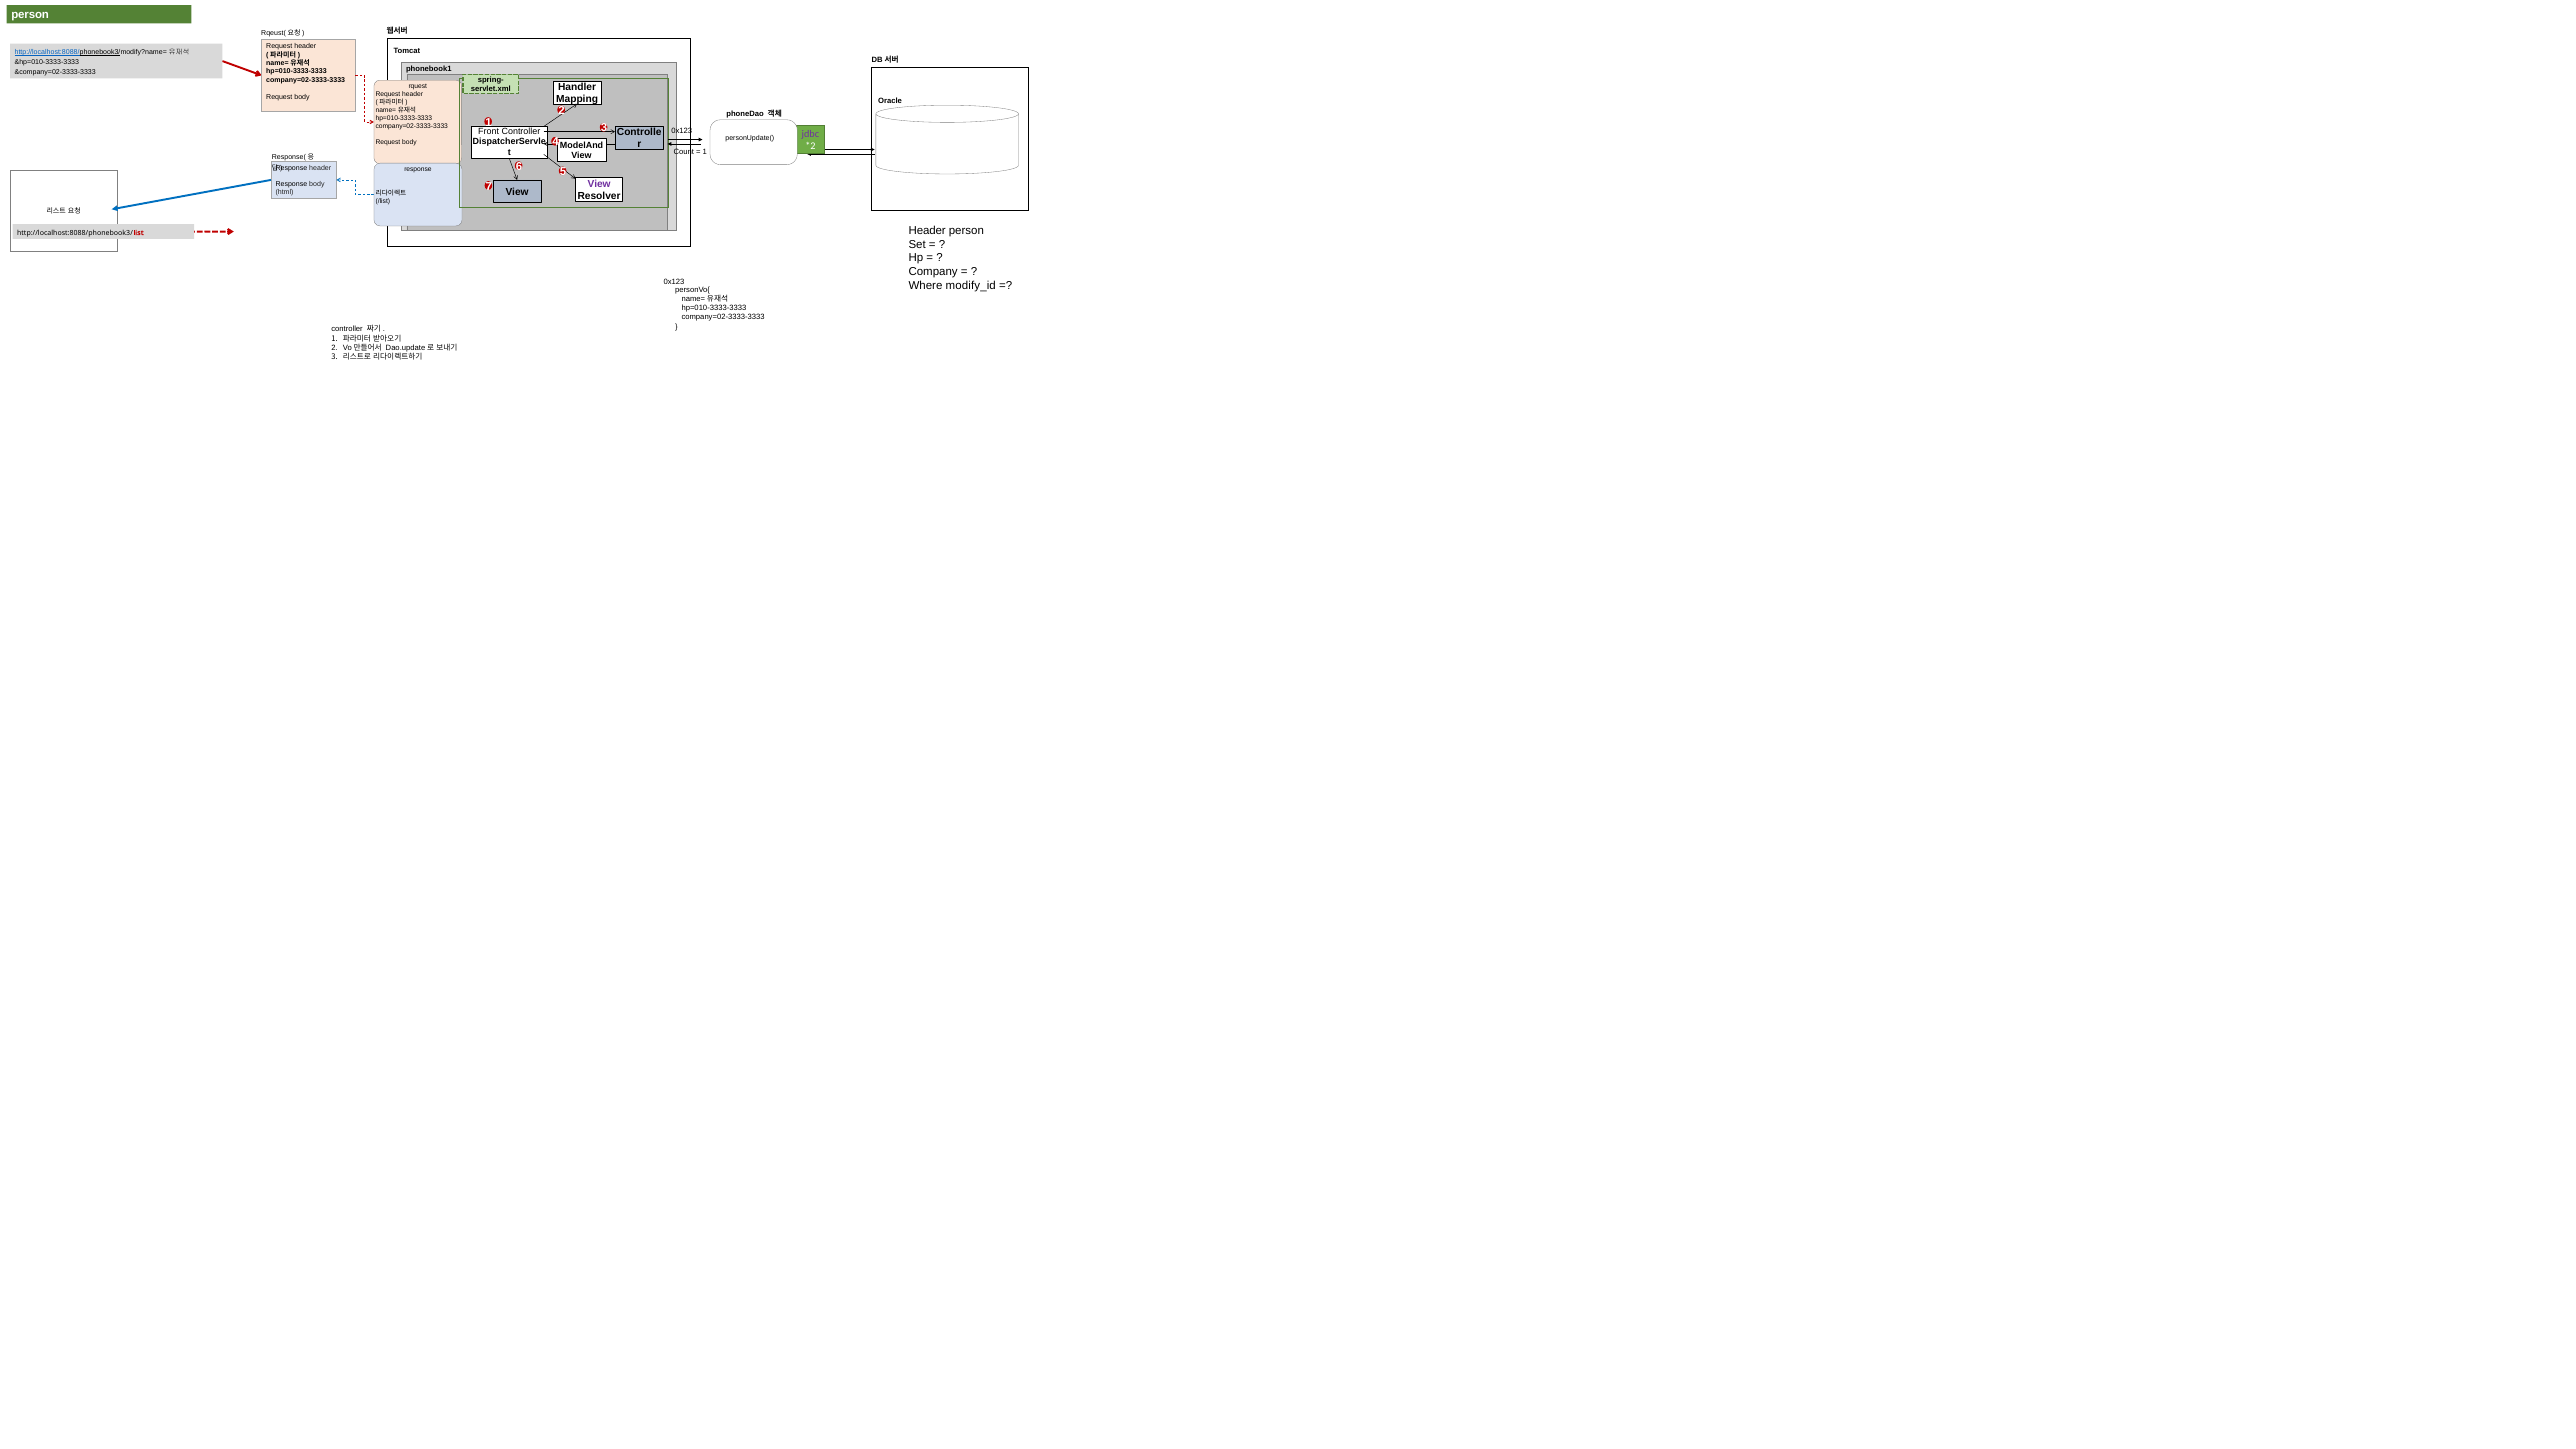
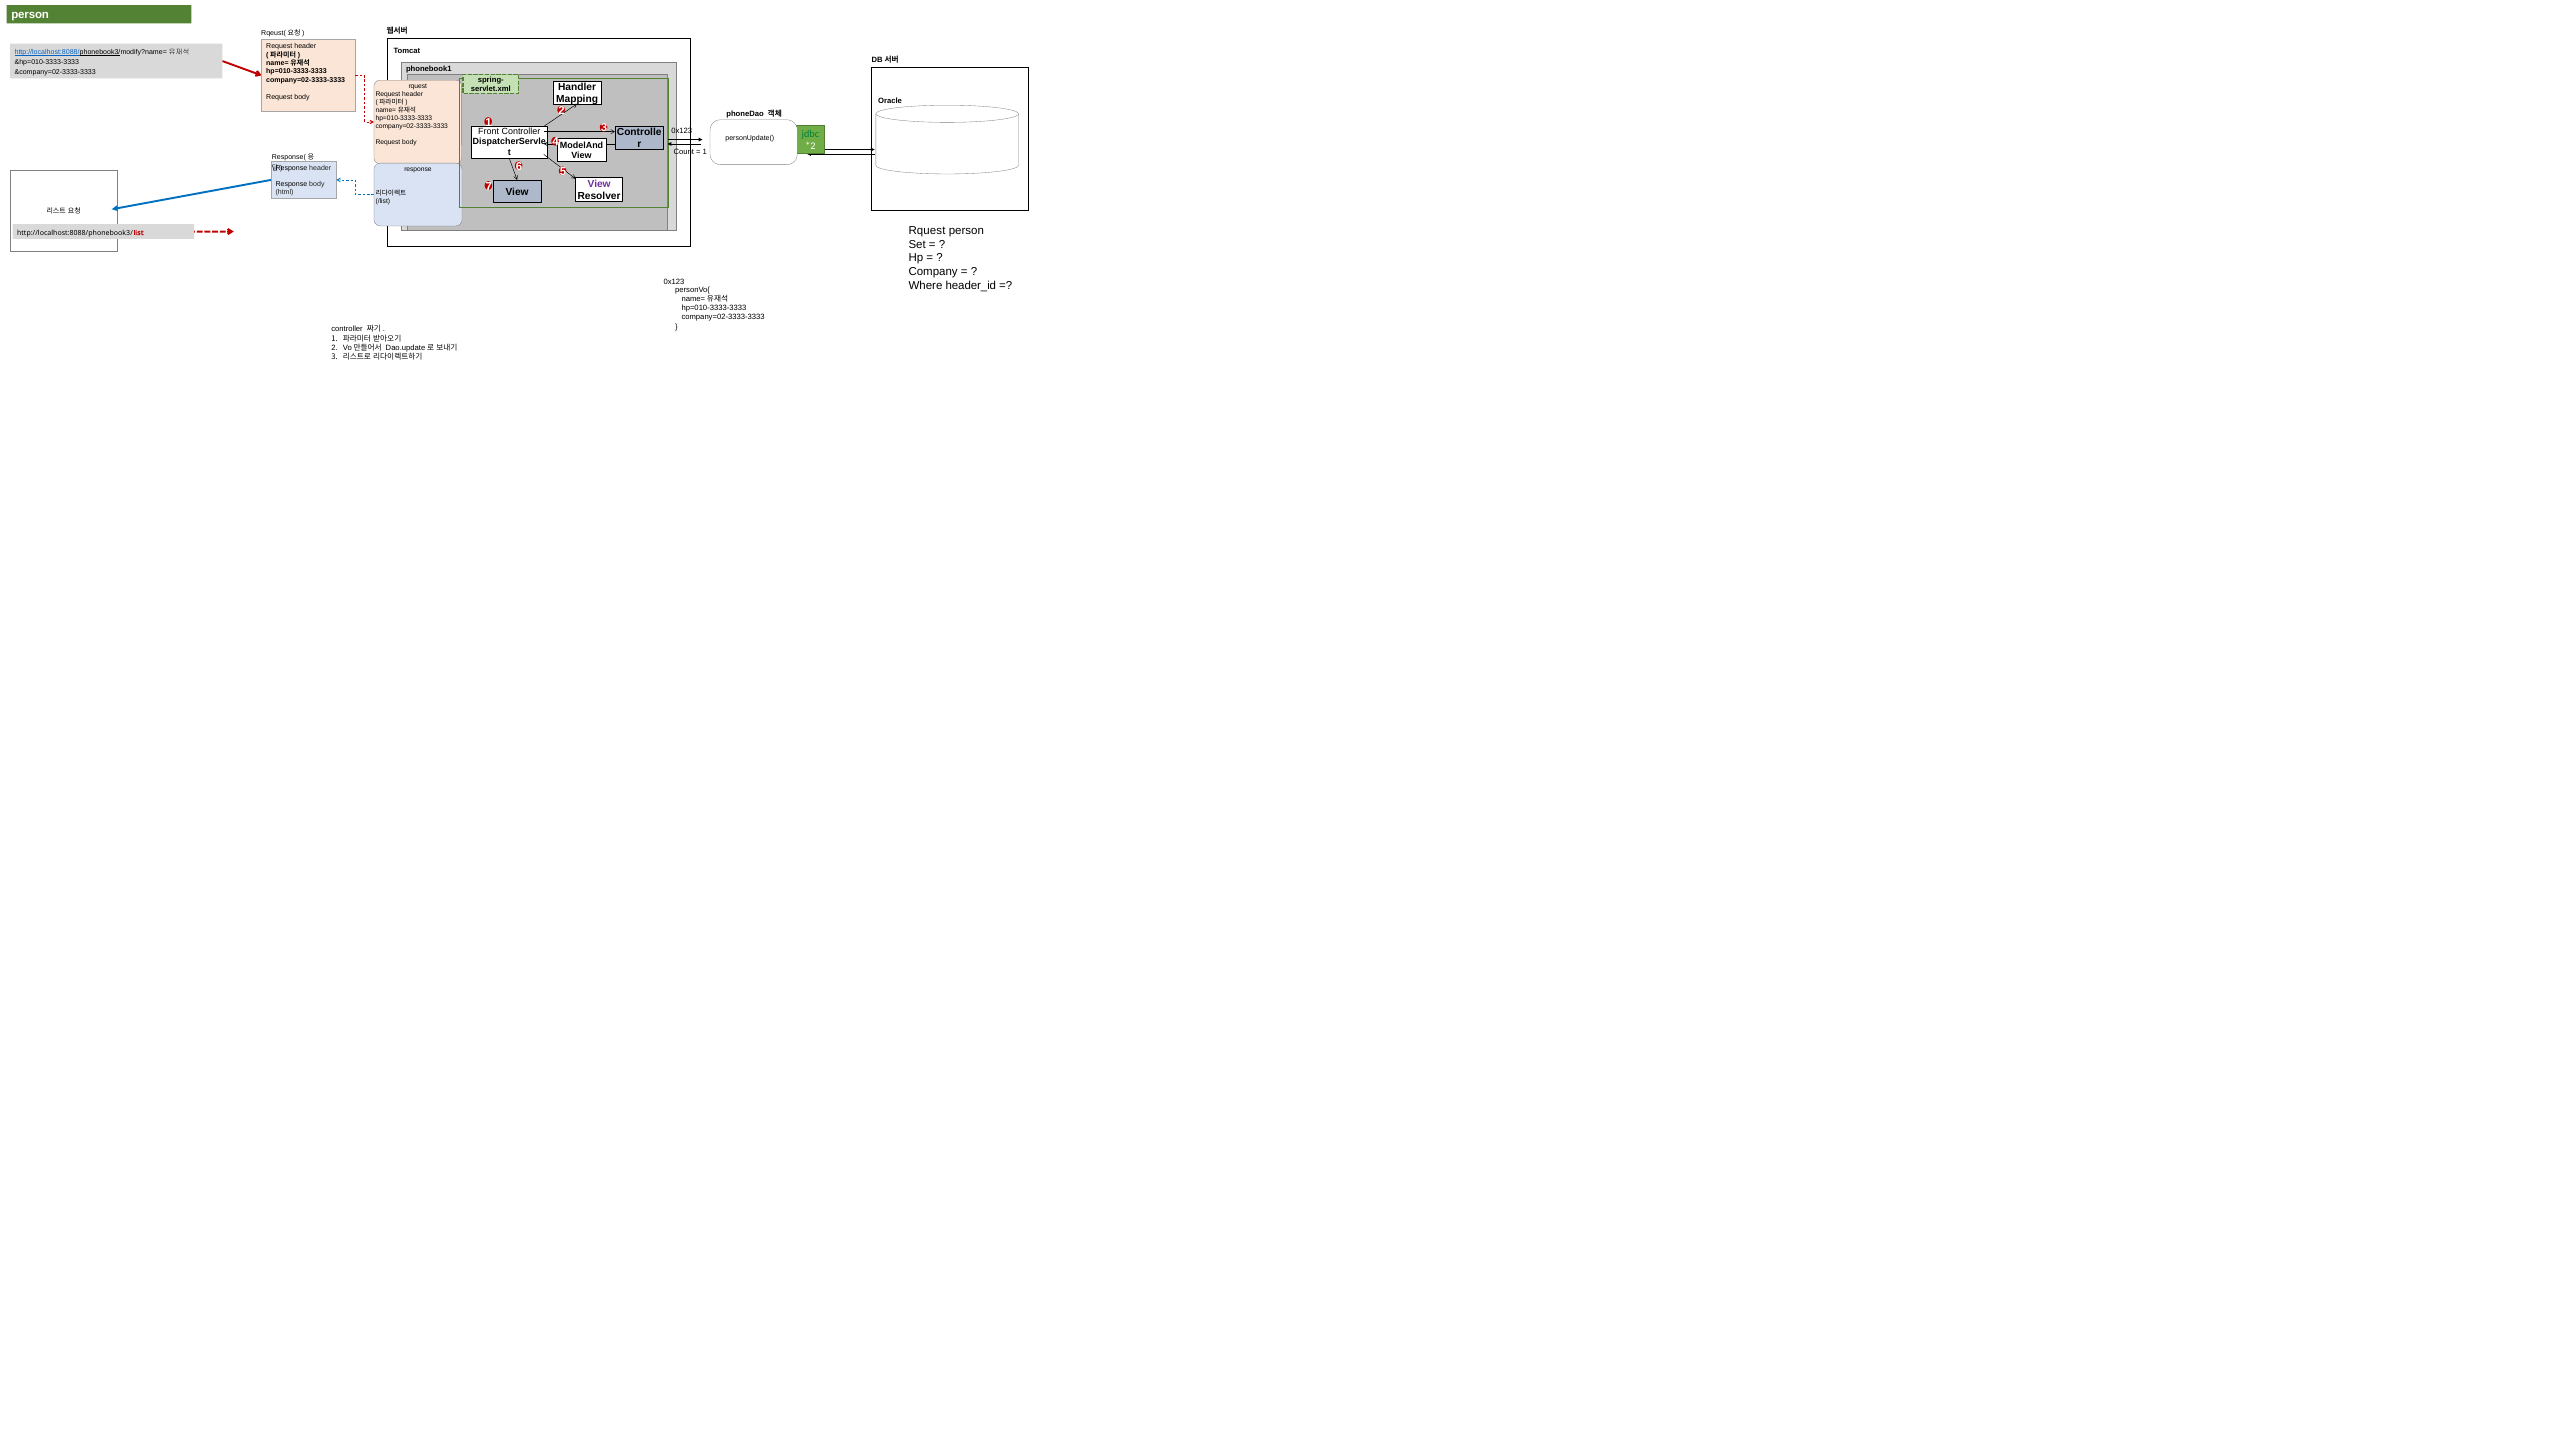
jdbc colour: purple -> green (810, 134)
Header: Header -> Rquest (927, 231)
modify_id: modify_id -> header_id (971, 286)
